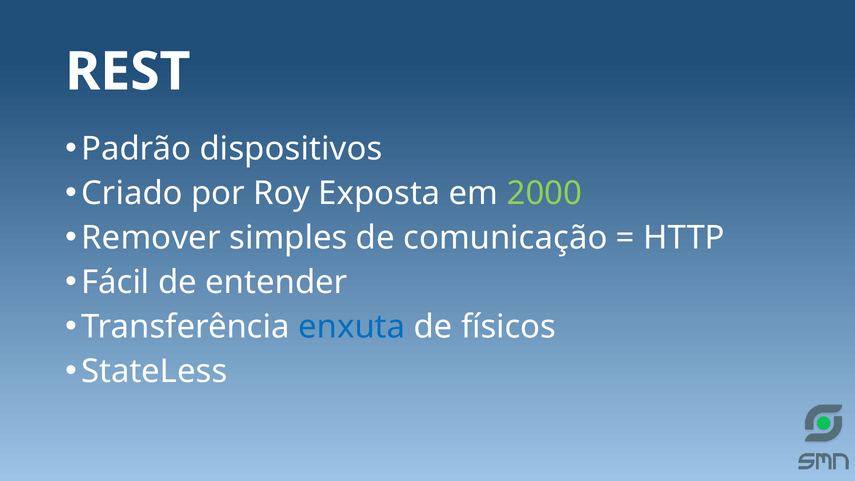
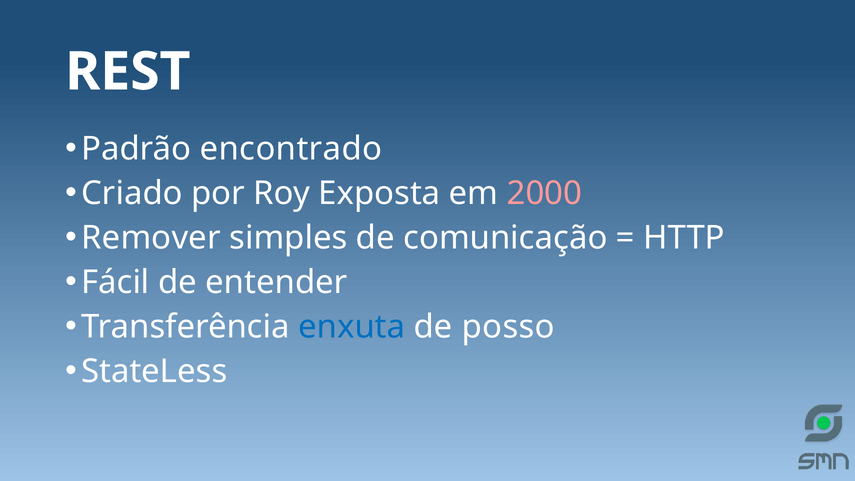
dispositivos: dispositivos -> encontrado (291, 149)
2000 colour: light green -> pink (544, 193)
físicos: físicos -> posso (508, 327)
